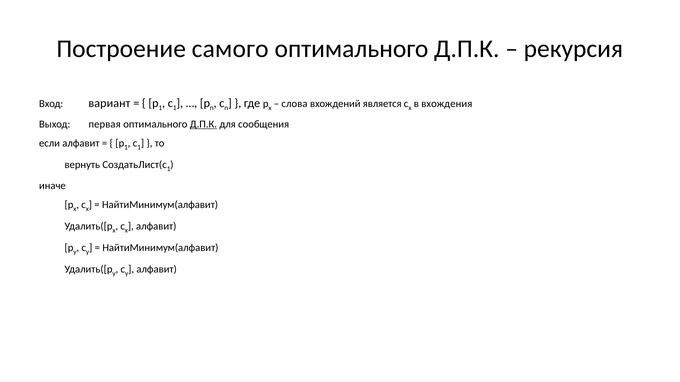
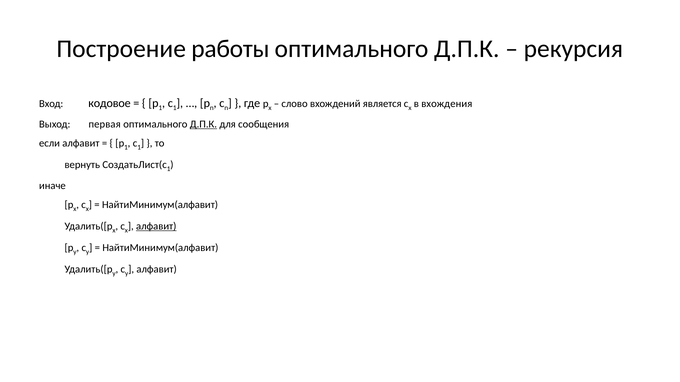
самого: самого -> работы (230, 49)
вариант: вариант -> кодовое (110, 103)
слова: слова -> слово (295, 104)
алфавит underline: none -> present (156, 226)
